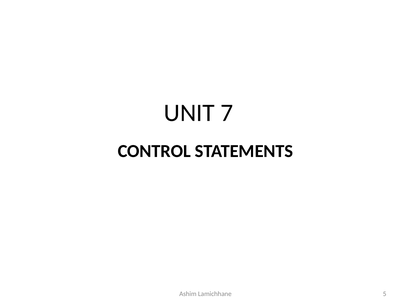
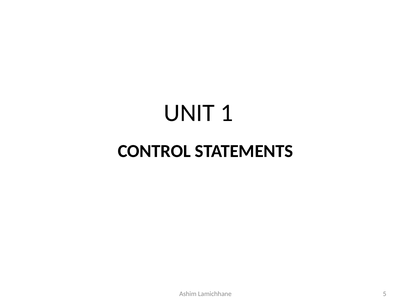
7: 7 -> 1 (227, 113)
